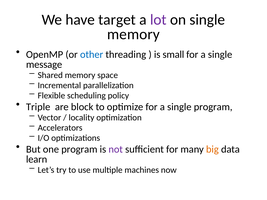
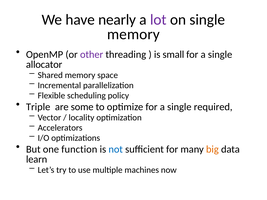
target: target -> nearly (117, 20)
other colour: blue -> purple (92, 55)
message: message -> allocator (44, 65)
block: block -> some (82, 107)
single program: program -> required (213, 107)
one program: program -> function (79, 150)
not colour: purple -> blue (116, 150)
